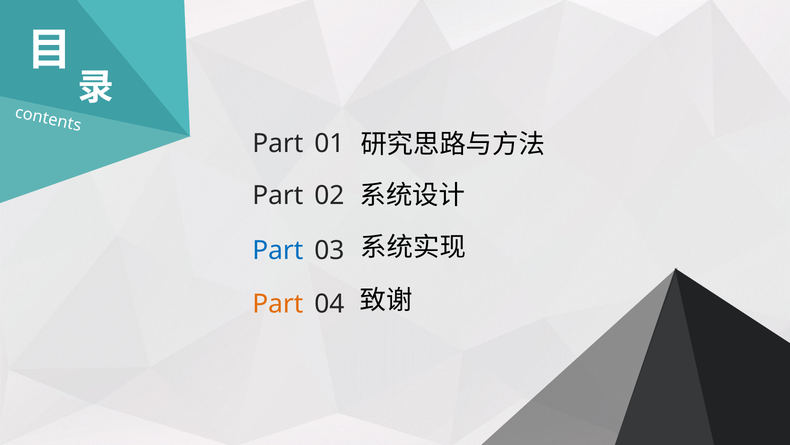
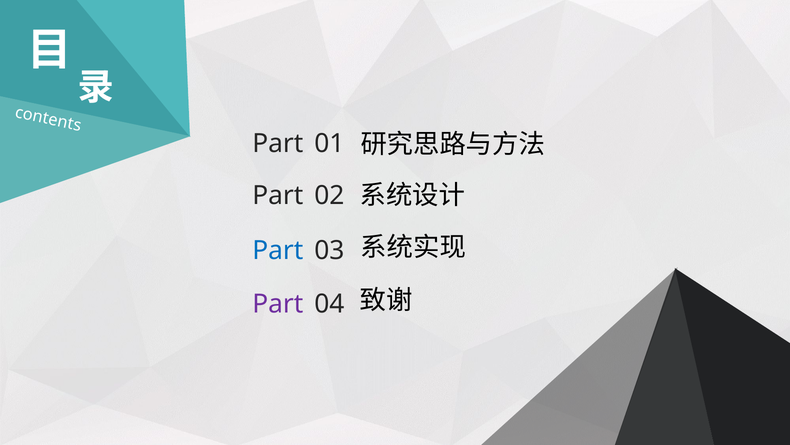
Part colour: orange -> purple (278, 304)
